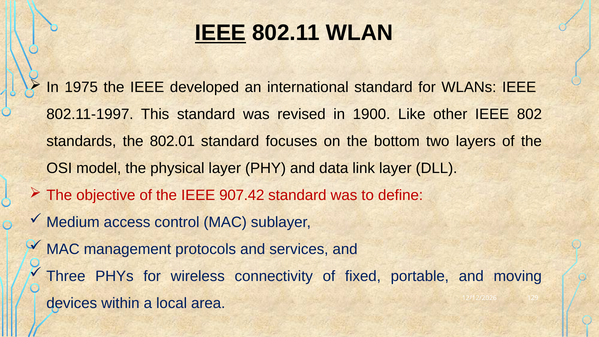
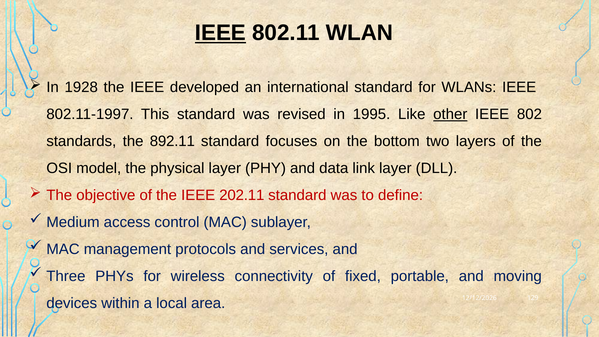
1975: 1975 -> 1928 (81, 87)
1900: 1900 -> 1995 (372, 114)
other underline: none -> present (450, 114)
802.01: 802.01 -> 892.11 (172, 141)
907.42: 907.42 -> 202.11 (242, 195)
